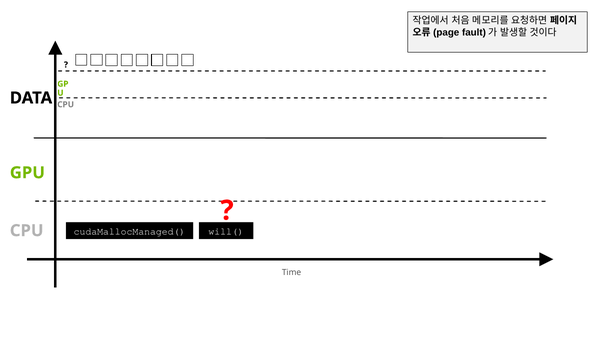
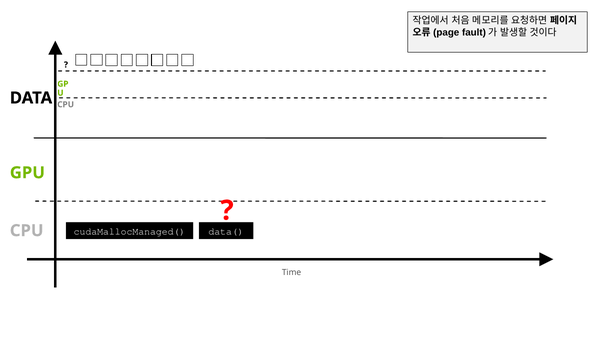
will(: will( -> data( (226, 231)
